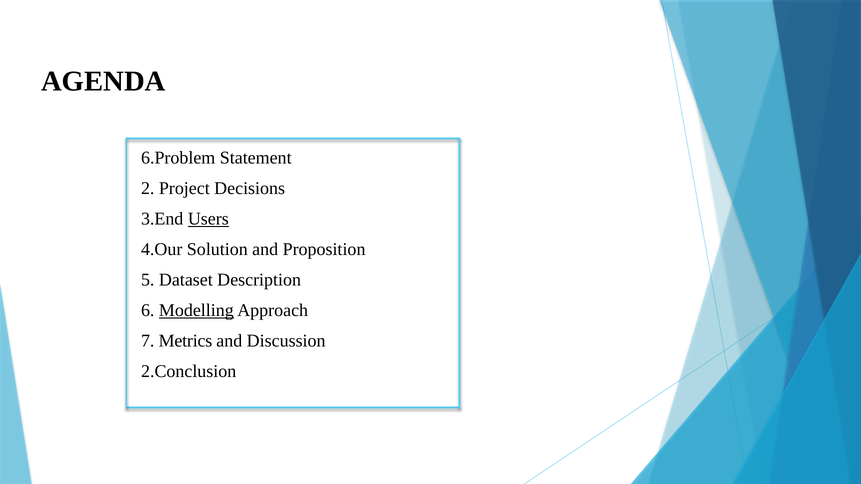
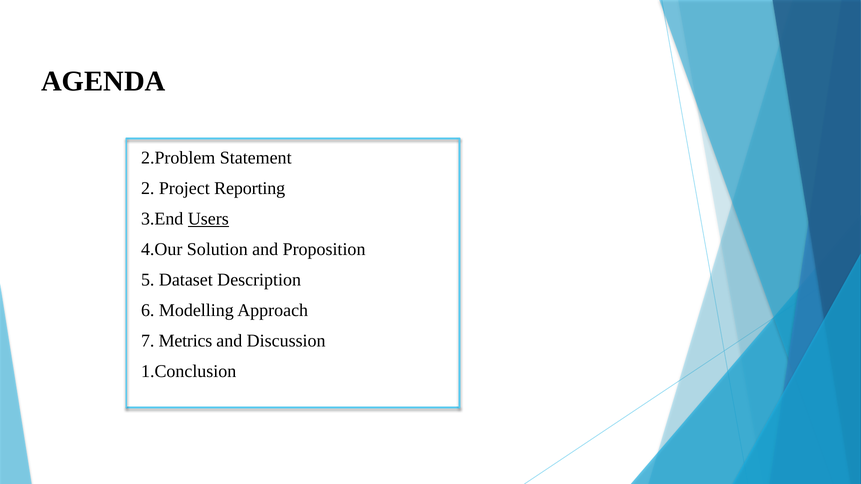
6.Problem: 6.Problem -> 2.Problem (178, 158)
Decisions: Decisions -> Reporting (250, 189)
Modelling underline: present -> none (196, 311)
2.Conclusion: 2.Conclusion -> 1.Conclusion (189, 372)
